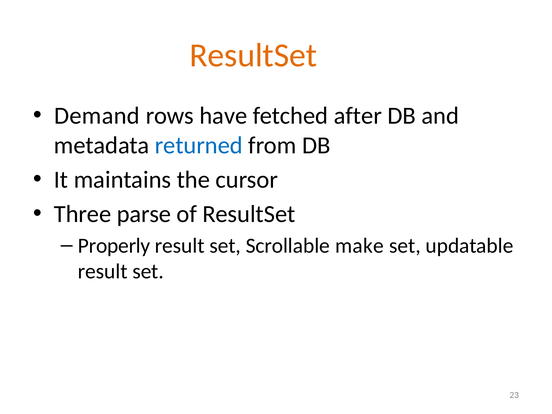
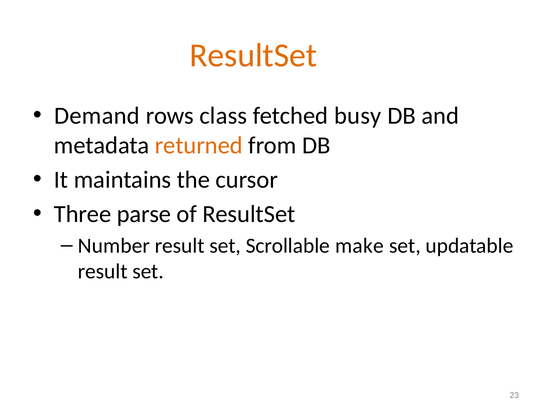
have: have -> class (223, 116)
after: after -> busy (358, 116)
returned colour: blue -> orange (199, 145)
Properly: Properly -> Number (114, 246)
